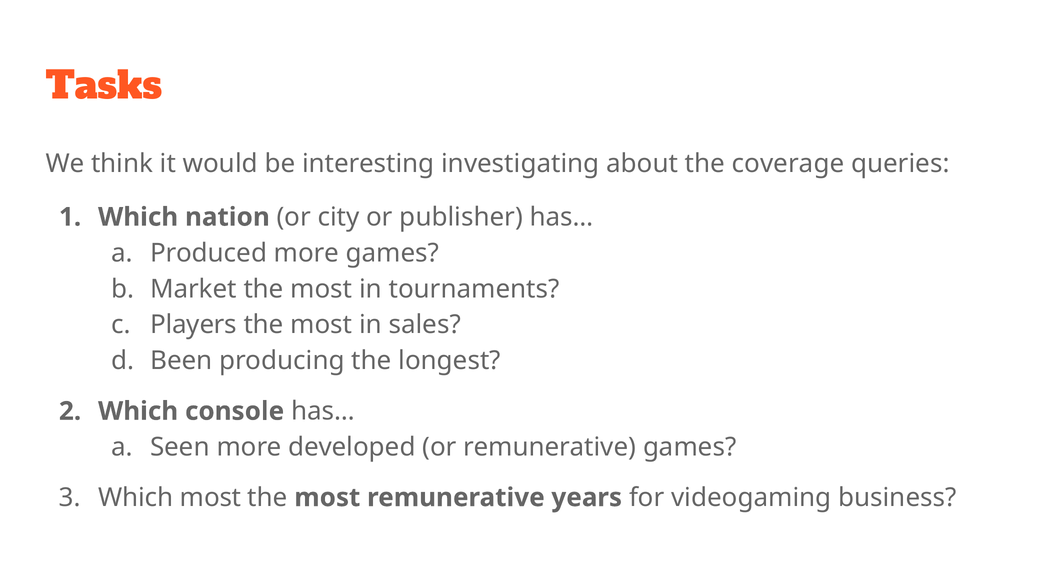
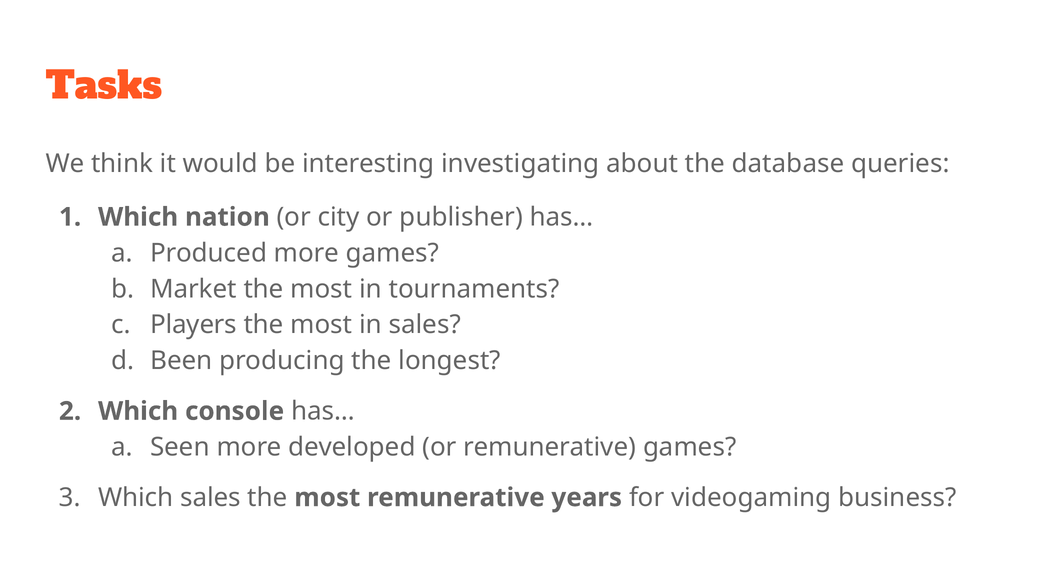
coverage: coverage -> database (788, 164)
Which most: most -> sales (210, 498)
